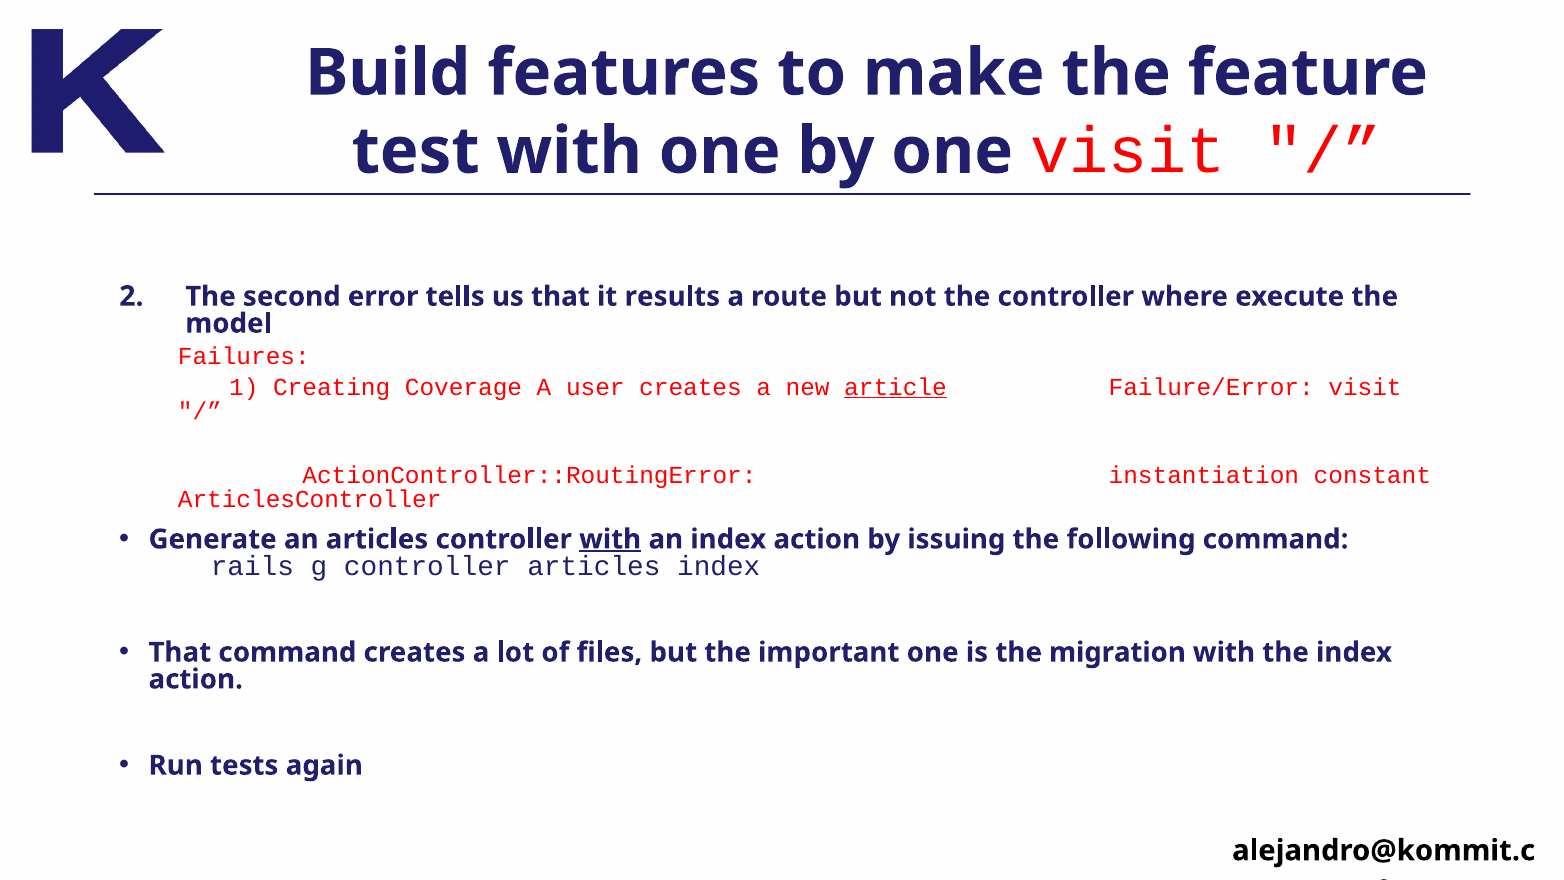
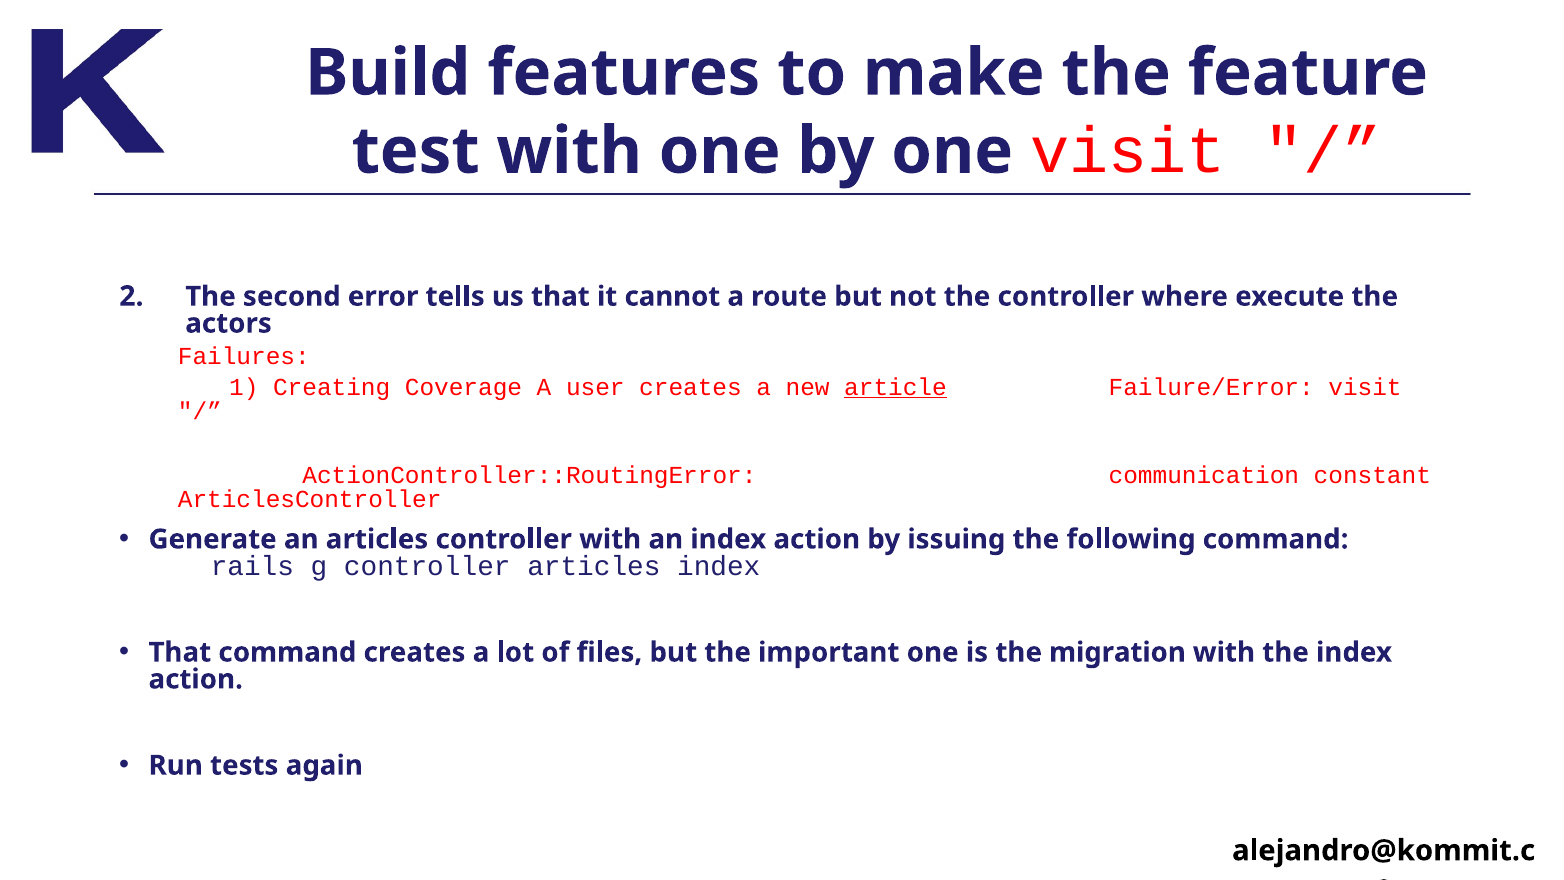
results: results -> cannot (672, 296)
model: model -> actors (229, 323)
instantiation: instantiation -> communication (1204, 476)
with underline: present -> none (610, 539)
